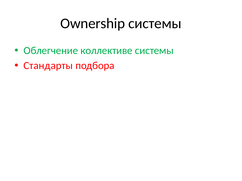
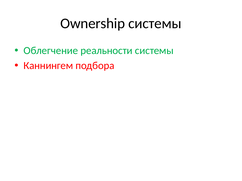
коллективе: коллективе -> реальности (107, 51)
Стандарты: Стандарты -> Каннингем (48, 66)
